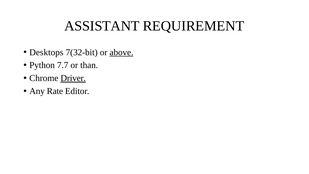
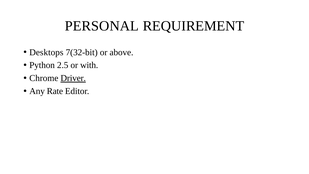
ASSISTANT: ASSISTANT -> PERSONAL (102, 26)
above underline: present -> none (121, 52)
7.7: 7.7 -> 2.5 (63, 65)
than: than -> with (89, 65)
